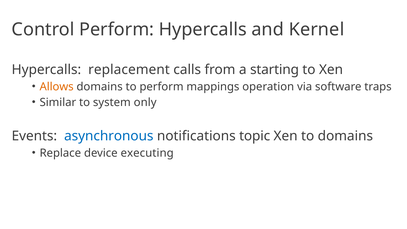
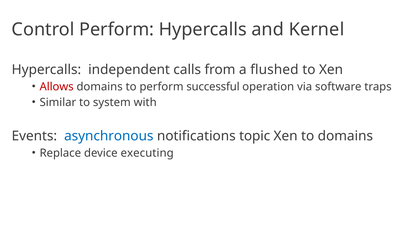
replacement: replacement -> independent (129, 70)
starting: starting -> flushed (274, 70)
Allows colour: orange -> red (57, 87)
mappings: mappings -> successful (213, 87)
only: only -> with (145, 102)
